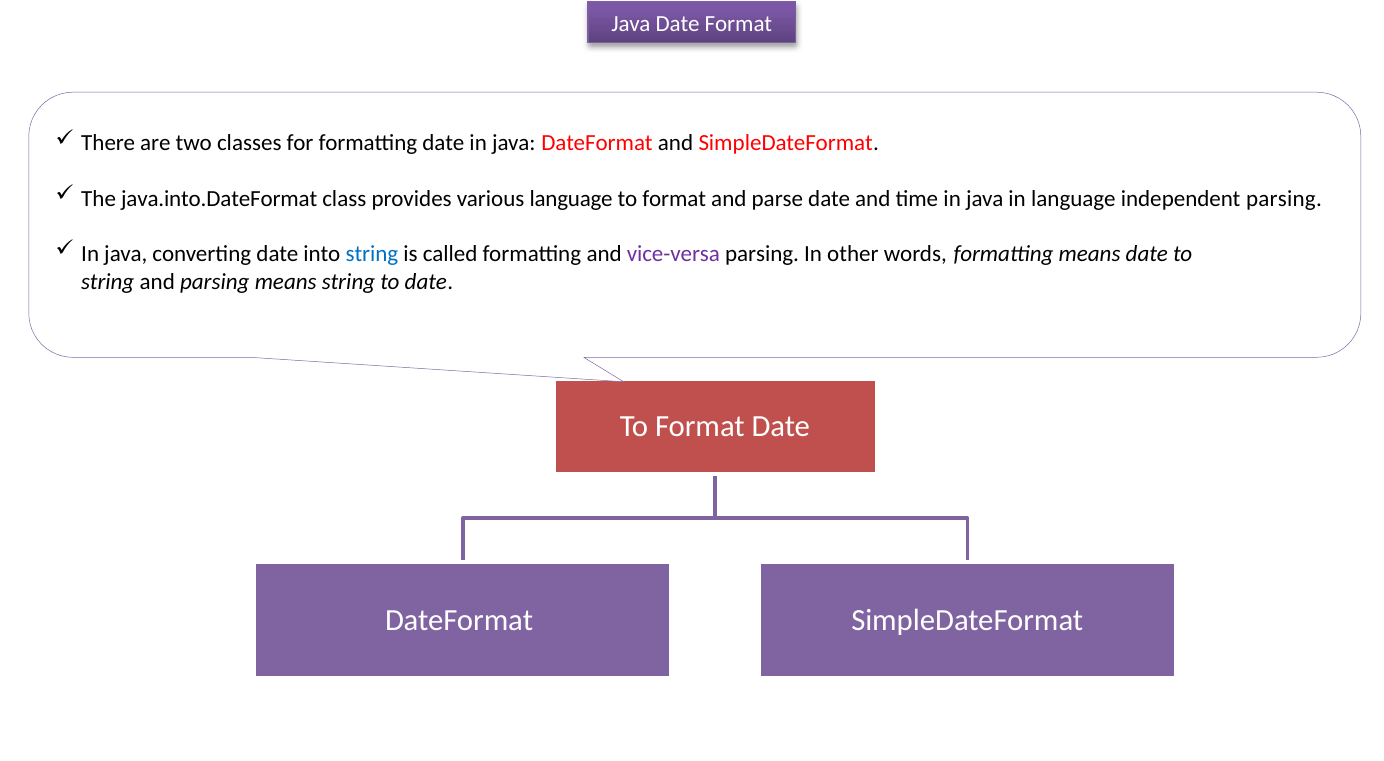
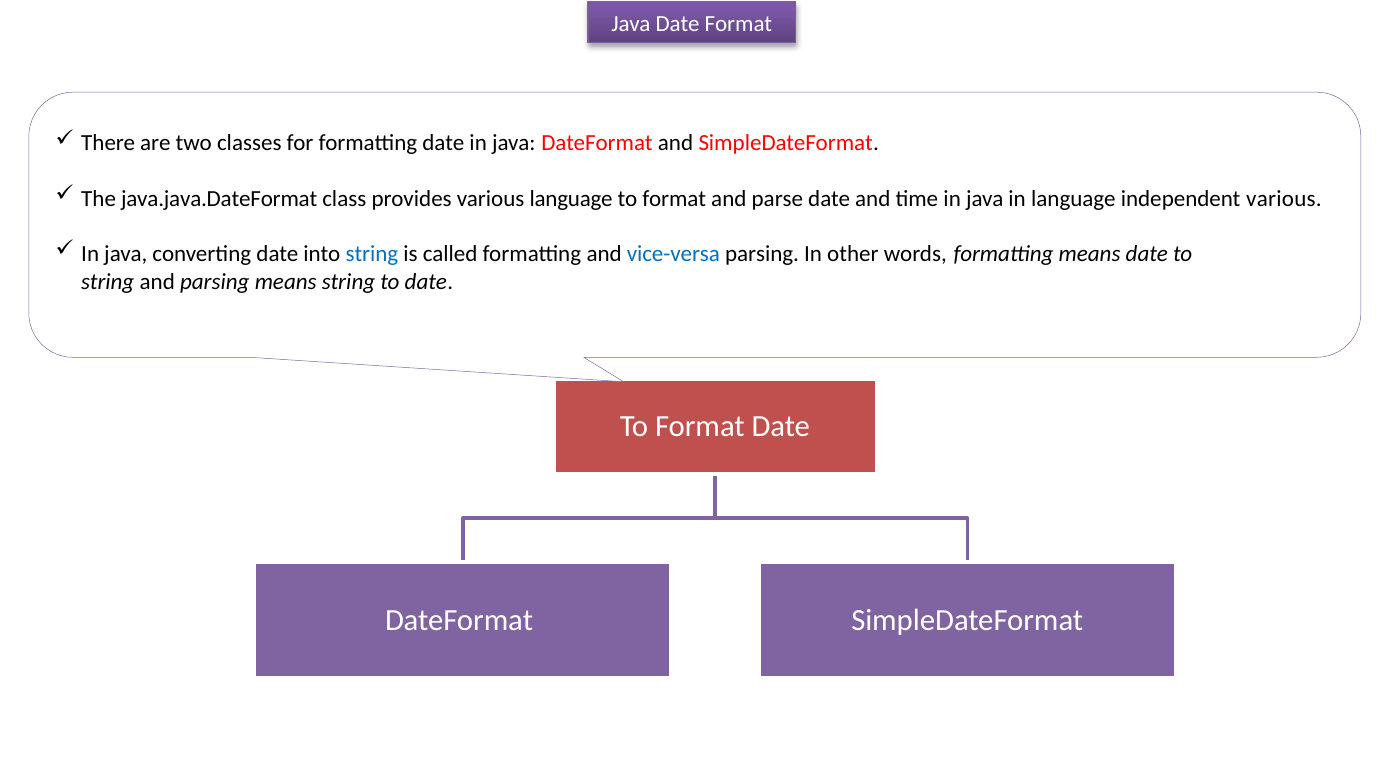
java.into.DateFormat: java.into.DateFormat -> java.java.DateFormat (219, 199)
independent parsing: parsing -> various (1284, 199)
vice-versa colour: purple -> blue (673, 254)
